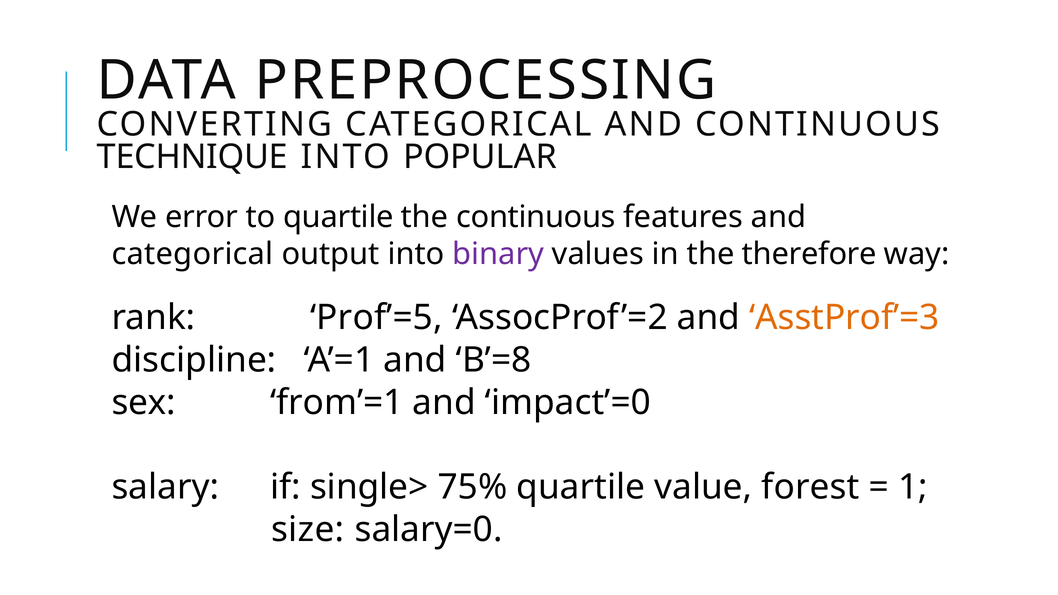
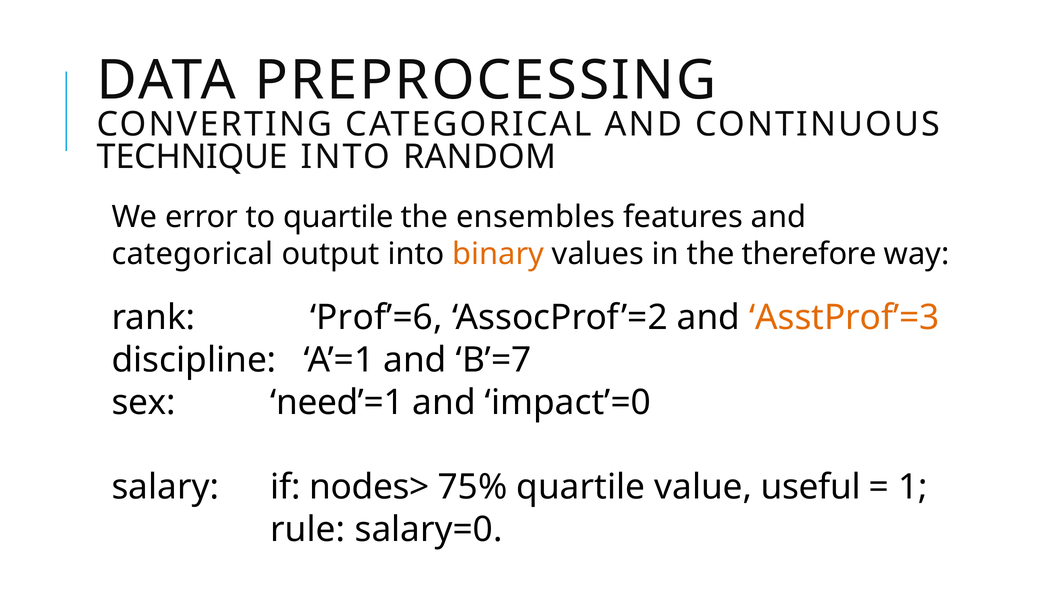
POPULAR: POPULAR -> RANDOM (480, 157)
the continuous: continuous -> ensembles (536, 217)
binary colour: purple -> orange (498, 254)
Prof’=5: Prof’=5 -> Prof’=6 (376, 318)
B’=8: B’=8 -> B’=7 (494, 360)
from’=1: from’=1 -> need’=1 (337, 403)
single>: single> -> nodes> (369, 487)
forest: forest -> useful (811, 487)
size: size -> rule (308, 530)
